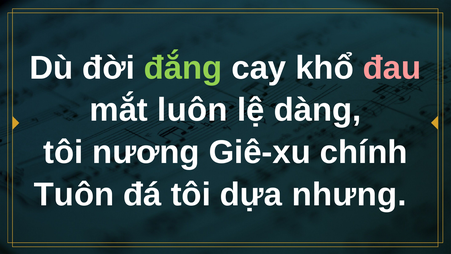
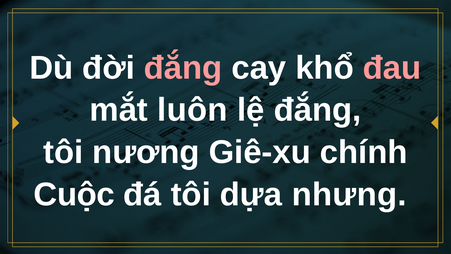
đắng colour: light green -> pink (183, 68)
lệ dàng: dàng -> đắng (317, 110)
Tuôn: Tuôn -> Cuộc (74, 194)
